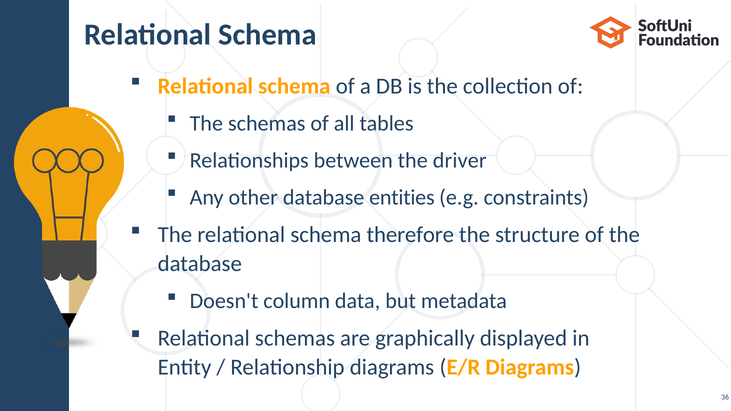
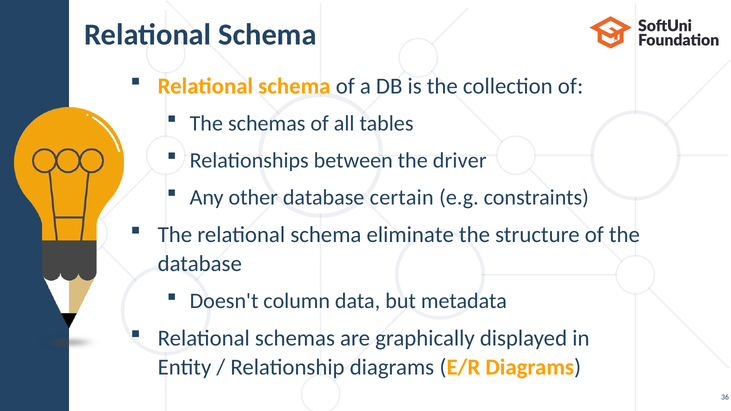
entities: entities -> certain (402, 197)
therefore: therefore -> eliminate (410, 235)
